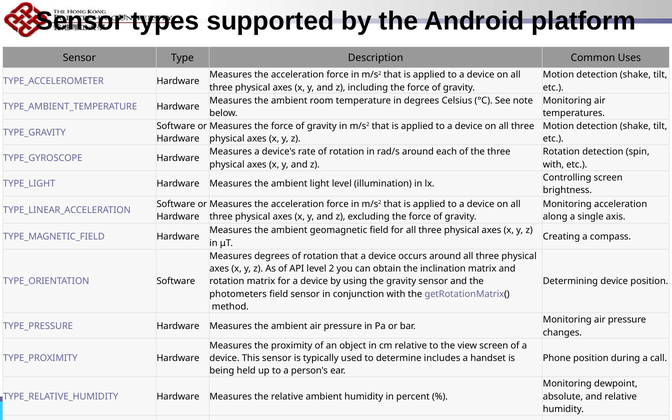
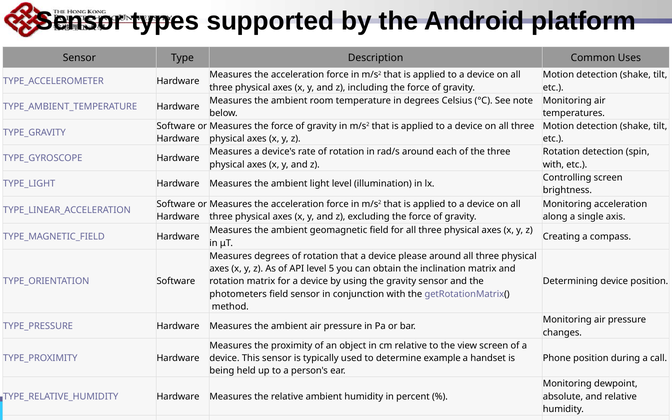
occurs: occurs -> please (413, 256)
2: 2 -> 5 (332, 269)
includes: includes -> example (442, 358)
